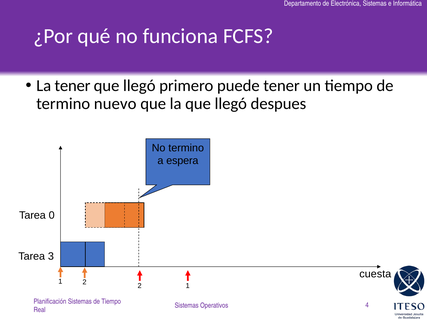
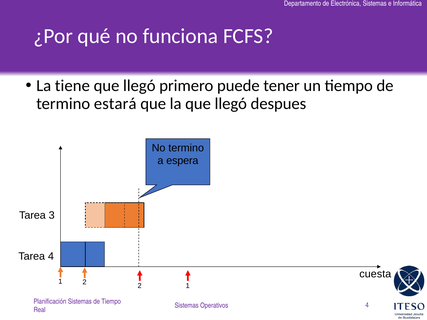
La tener: tener -> tiene (72, 86)
nuevo: nuevo -> estará (115, 104)
0: 0 -> 3 (52, 216)
Tarea 3: 3 -> 4 (51, 256)
